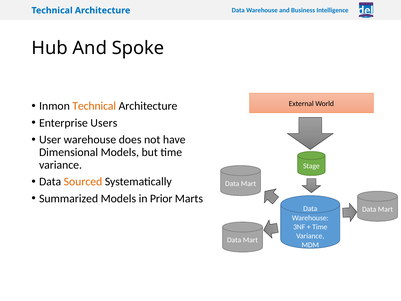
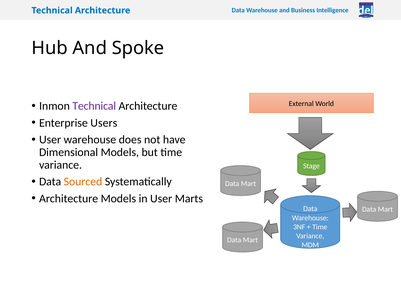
Technical colour: orange -> purple (94, 106)
Summarized: Summarized -> Architecture (69, 198)
in Prior: Prior -> User (161, 198)
